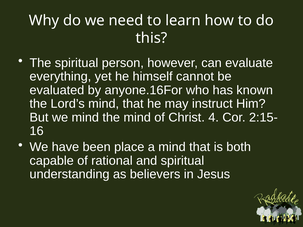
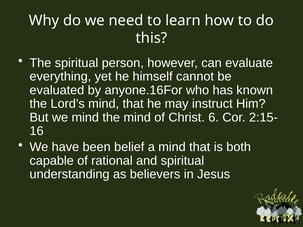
4: 4 -> 6 (214, 118)
place: place -> belief (129, 147)
